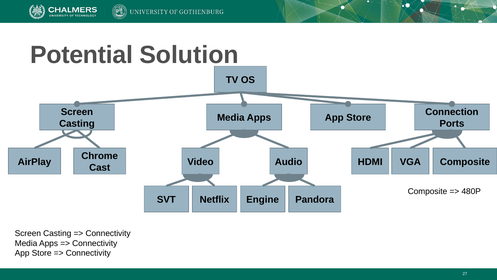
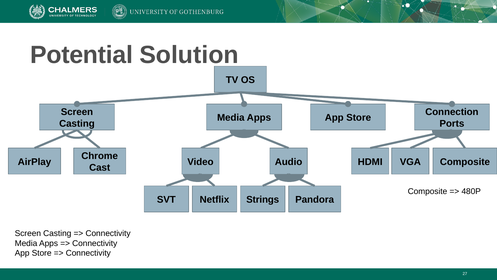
Engine: Engine -> Strings (263, 199)
